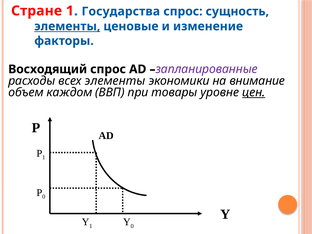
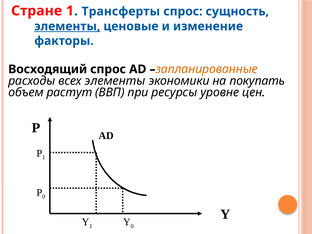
Государства: Государства -> Трансферты (121, 11)
запланированные colour: purple -> orange (207, 69)
внимание: внимание -> покупать (257, 81)
каждом: каждом -> растут (69, 92)
товары: товары -> ресурсы (174, 92)
цен underline: present -> none (254, 92)
